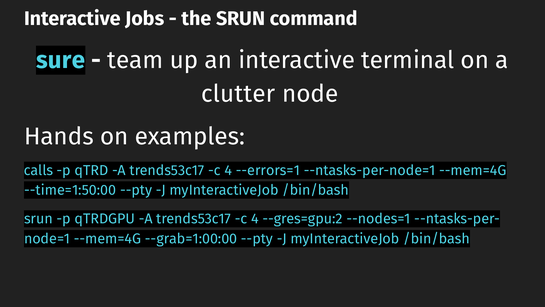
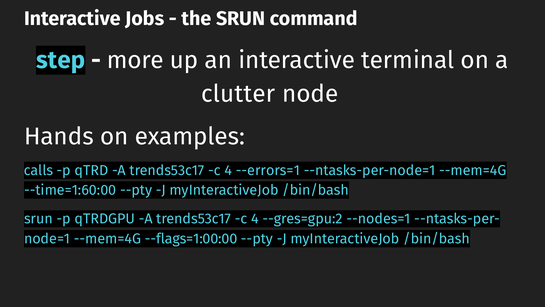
sure: sure -> step (61, 60)
team: team -> more (135, 60)
--time=1:50:00: --time=1:50:00 -> --time=1:60:00 (70, 190)
--grab=1:00:00: --grab=1:00:00 -> --flags=1:00:00 (191, 238)
